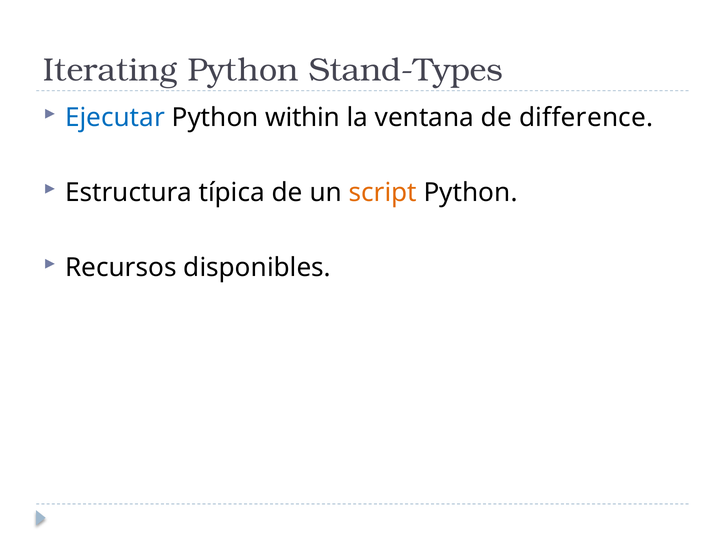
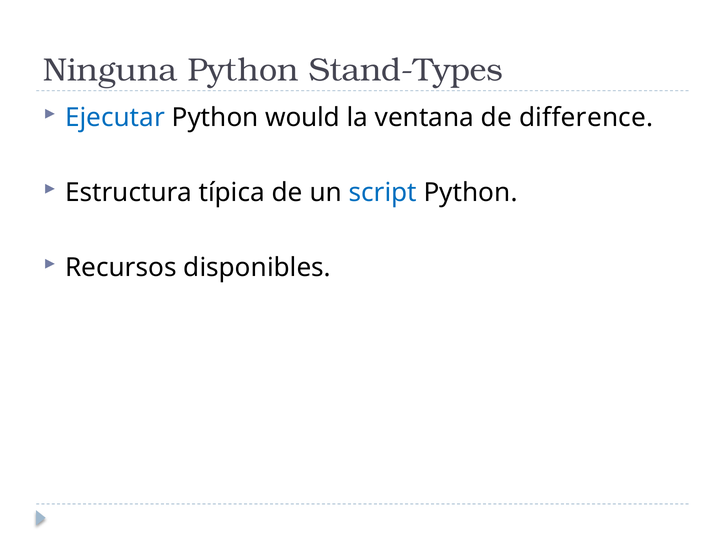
Iterating: Iterating -> Ninguna (110, 70)
within: within -> would (303, 118)
script colour: orange -> blue (383, 193)
